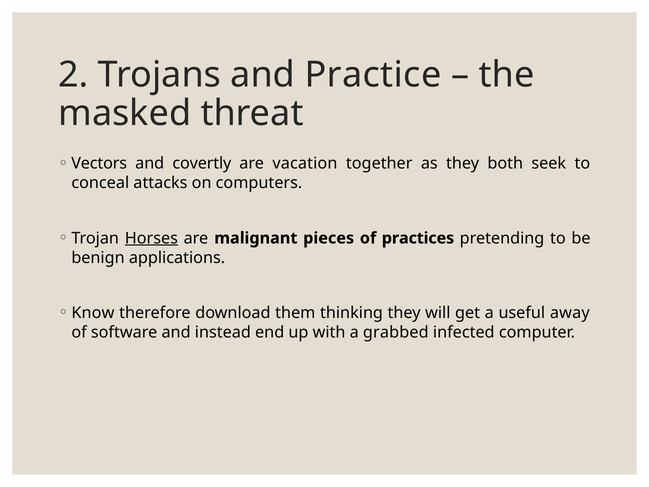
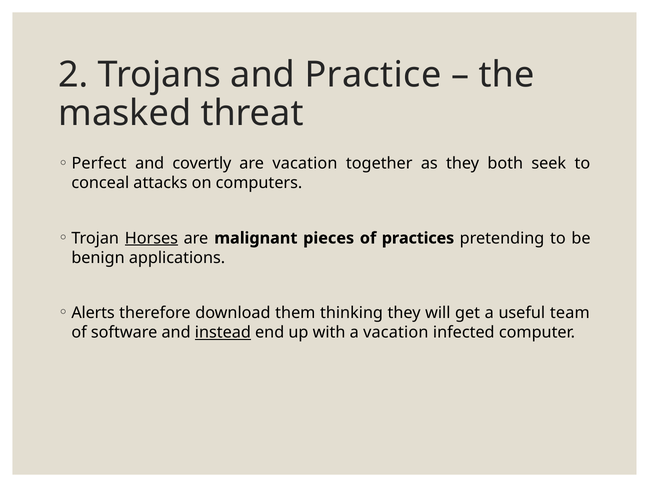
Vectors: Vectors -> Perfect (99, 163)
Know: Know -> Alerts (93, 313)
away: away -> team (570, 313)
instead underline: none -> present (223, 332)
a grabbed: grabbed -> vacation (396, 332)
